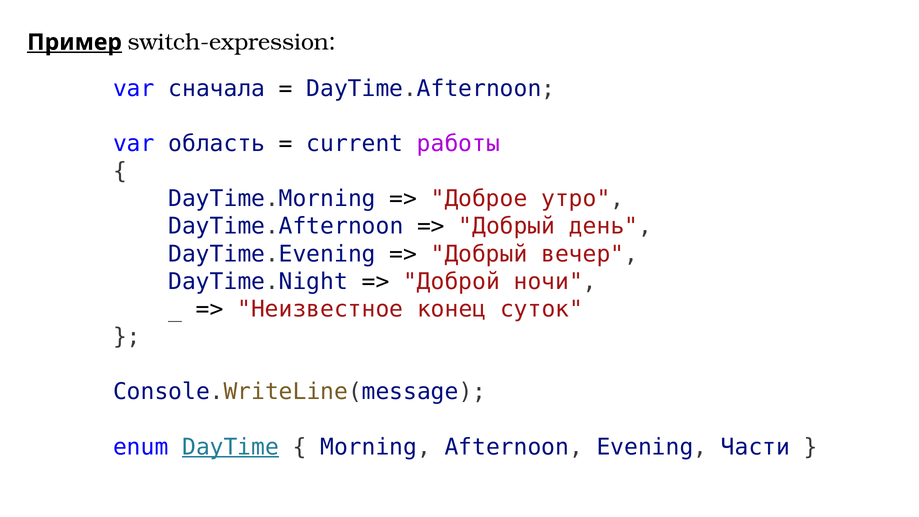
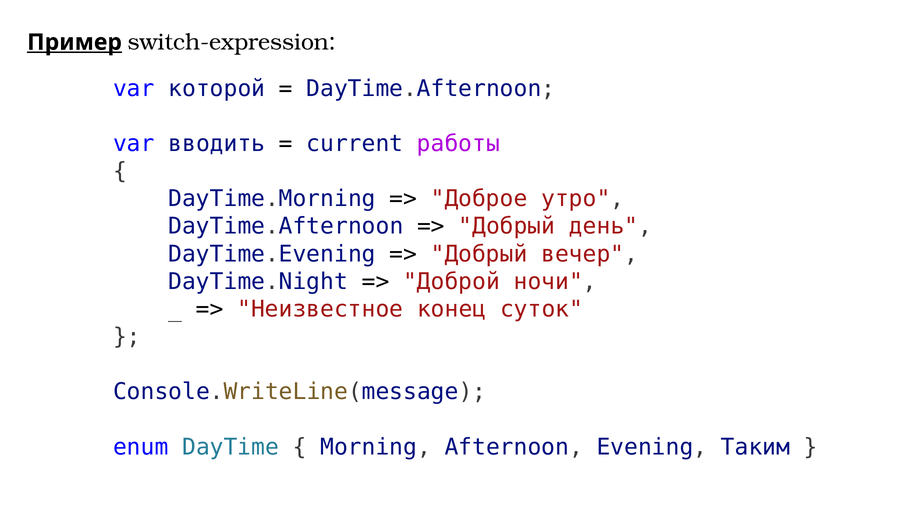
сначала: сначала -> которой (217, 89)
область: область -> вводить (217, 144)
DayTime underline: present -> none (231, 447)
Части: Части -> Таким (755, 447)
